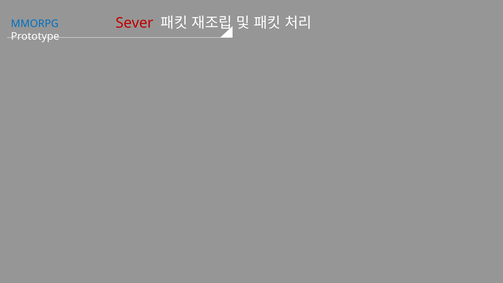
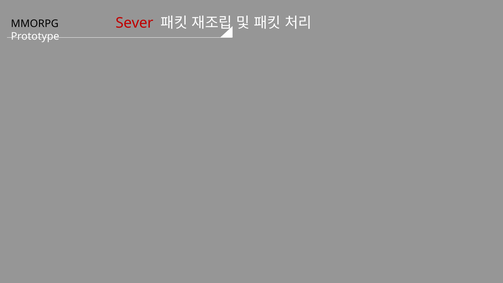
MMORPG colour: blue -> black (35, 24)
